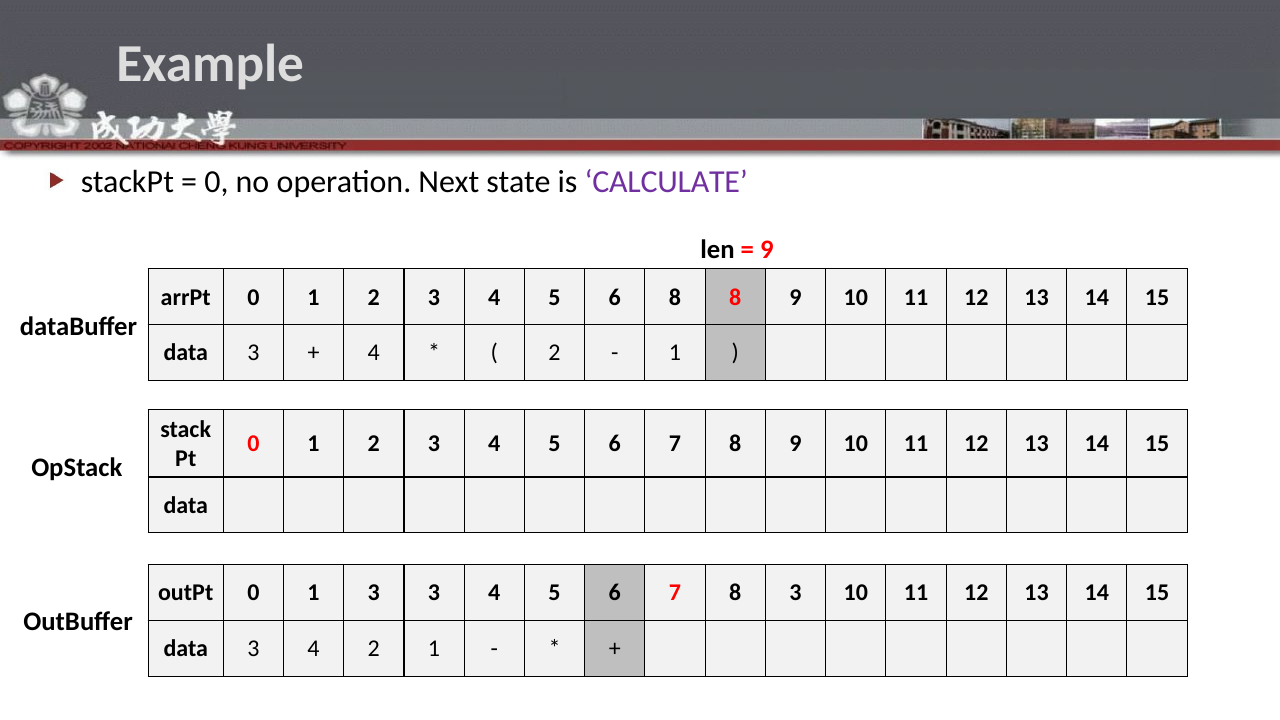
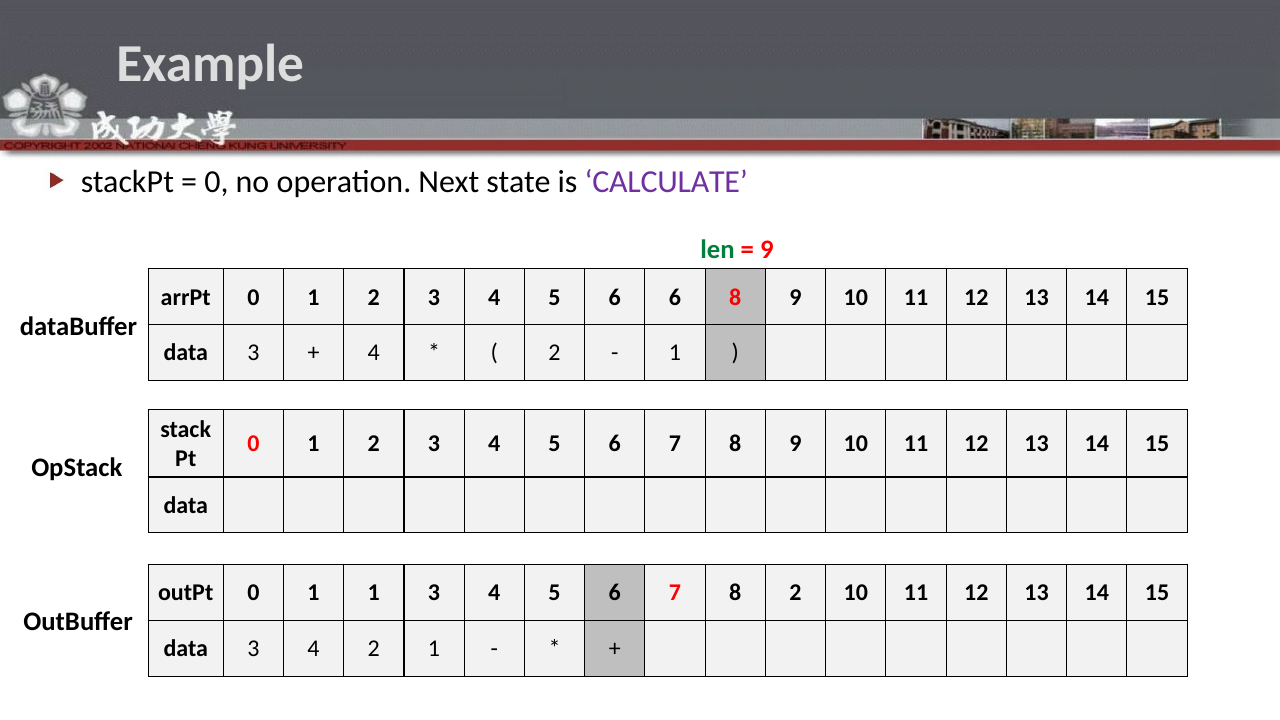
len colour: black -> green (718, 249)
6 8: 8 -> 6 (675, 297)
1 3: 3 -> 1 (374, 593)
8 3: 3 -> 2 (796, 593)
